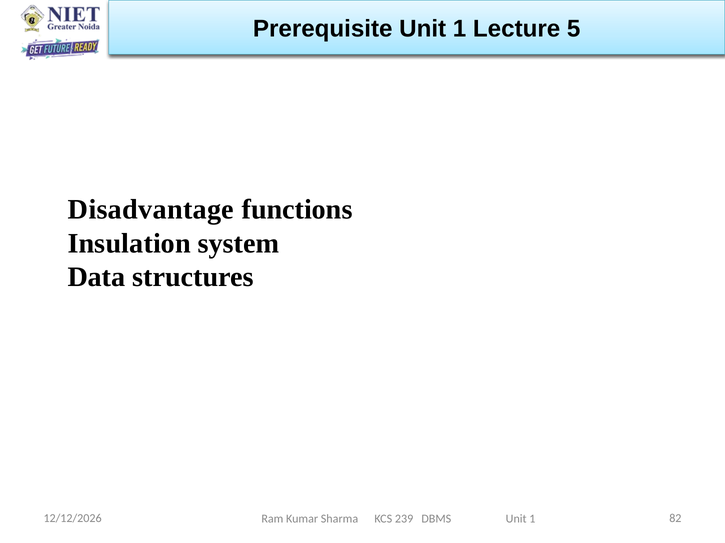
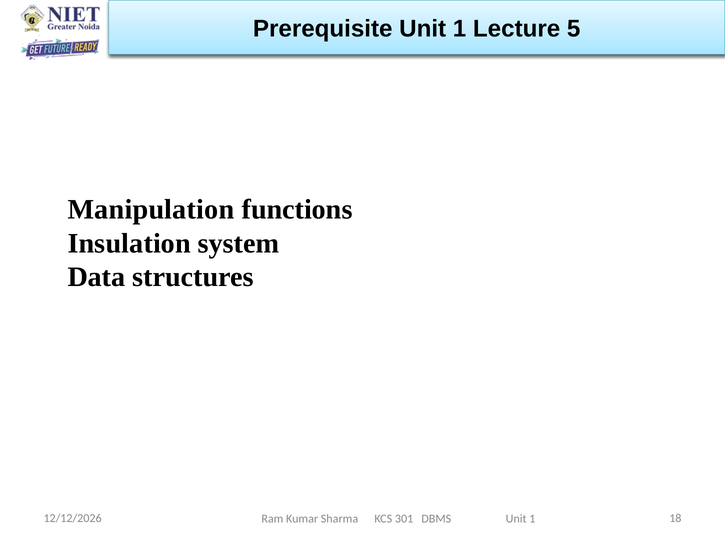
Disadvantage: Disadvantage -> Manipulation (151, 210)
82: 82 -> 18 (675, 519)
239: 239 -> 301 (404, 519)
